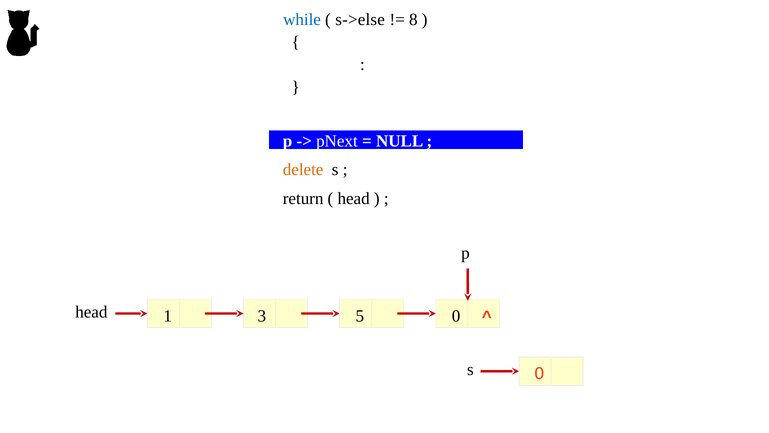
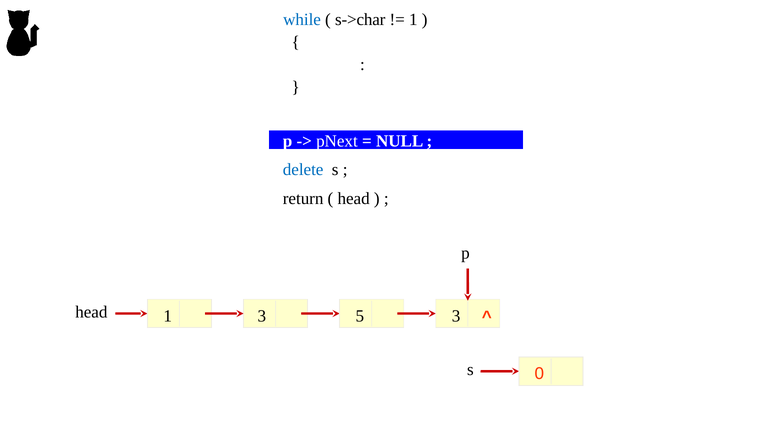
s->else: s->else -> s->char (360, 19)
8: 8 -> 1 (413, 19)
delete colour: orange -> blue (303, 170)
5 0: 0 -> 3 (456, 316)
